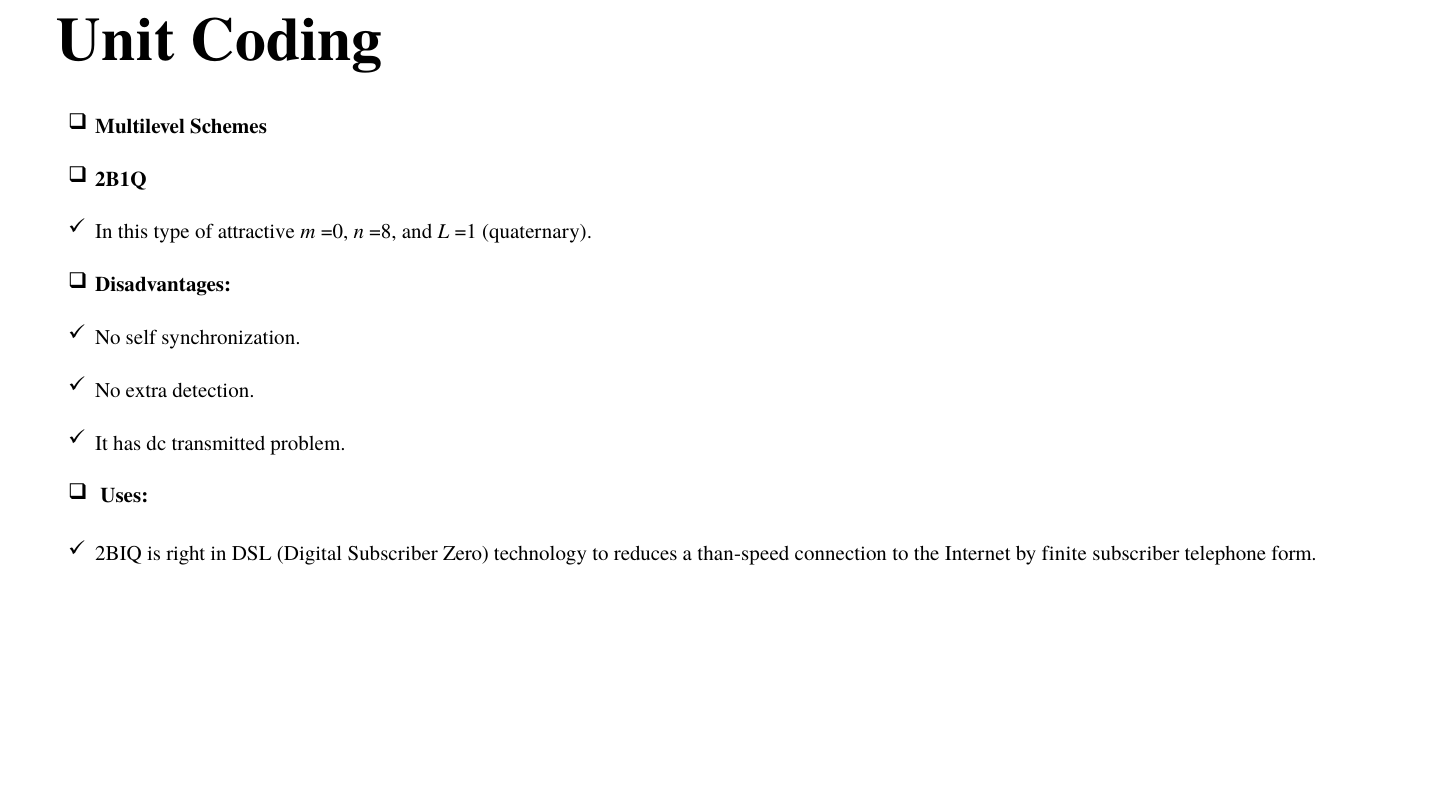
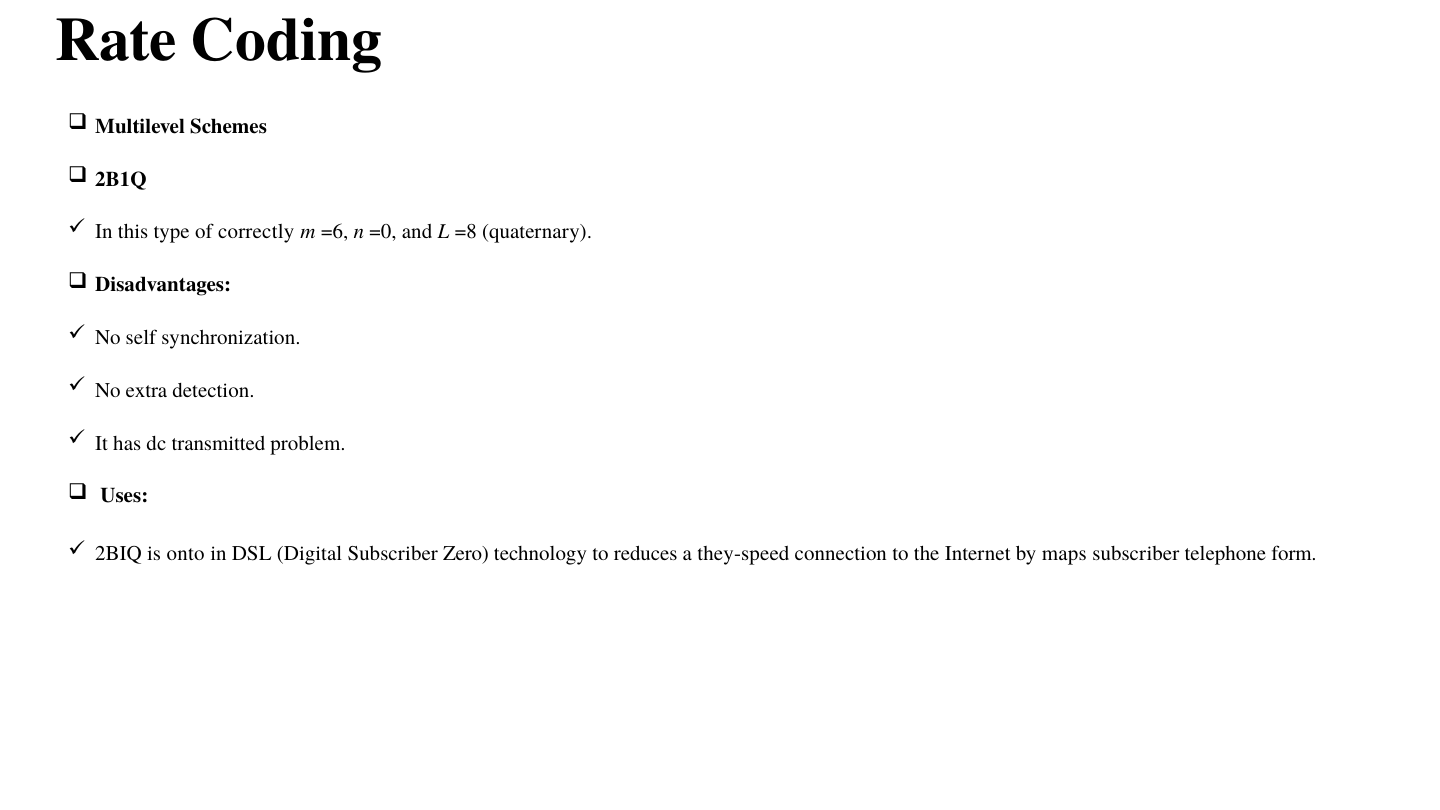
Unit: Unit -> Rate (116, 40)
attractive: attractive -> correctly (256, 232)
=0: =0 -> =6 (335, 232)
=8: =8 -> =0 (383, 232)
=1: =1 -> =8 (466, 232)
right: right -> onto (186, 554)
than-speed: than-speed -> they-speed (743, 554)
finite: finite -> maps (1064, 554)
